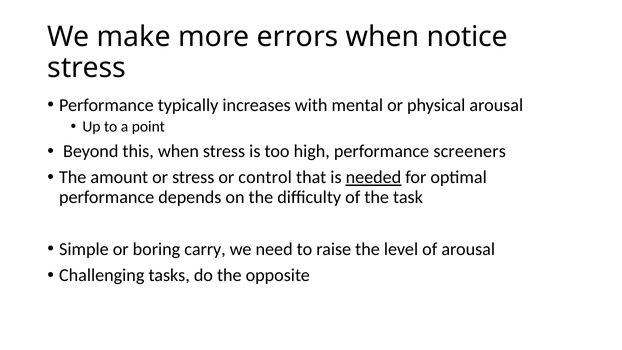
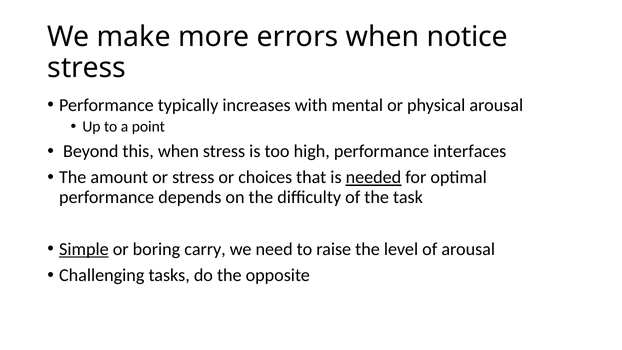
screeners: screeners -> interfaces (470, 151)
control: control -> choices (265, 177)
Simple underline: none -> present (84, 249)
